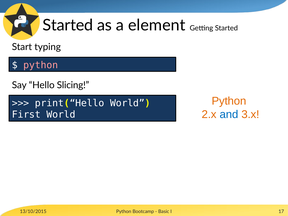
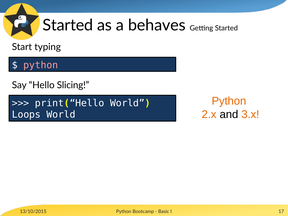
element: element -> behaves (157, 25)
and colour: blue -> black (229, 114)
First: First -> Loops (26, 115)
